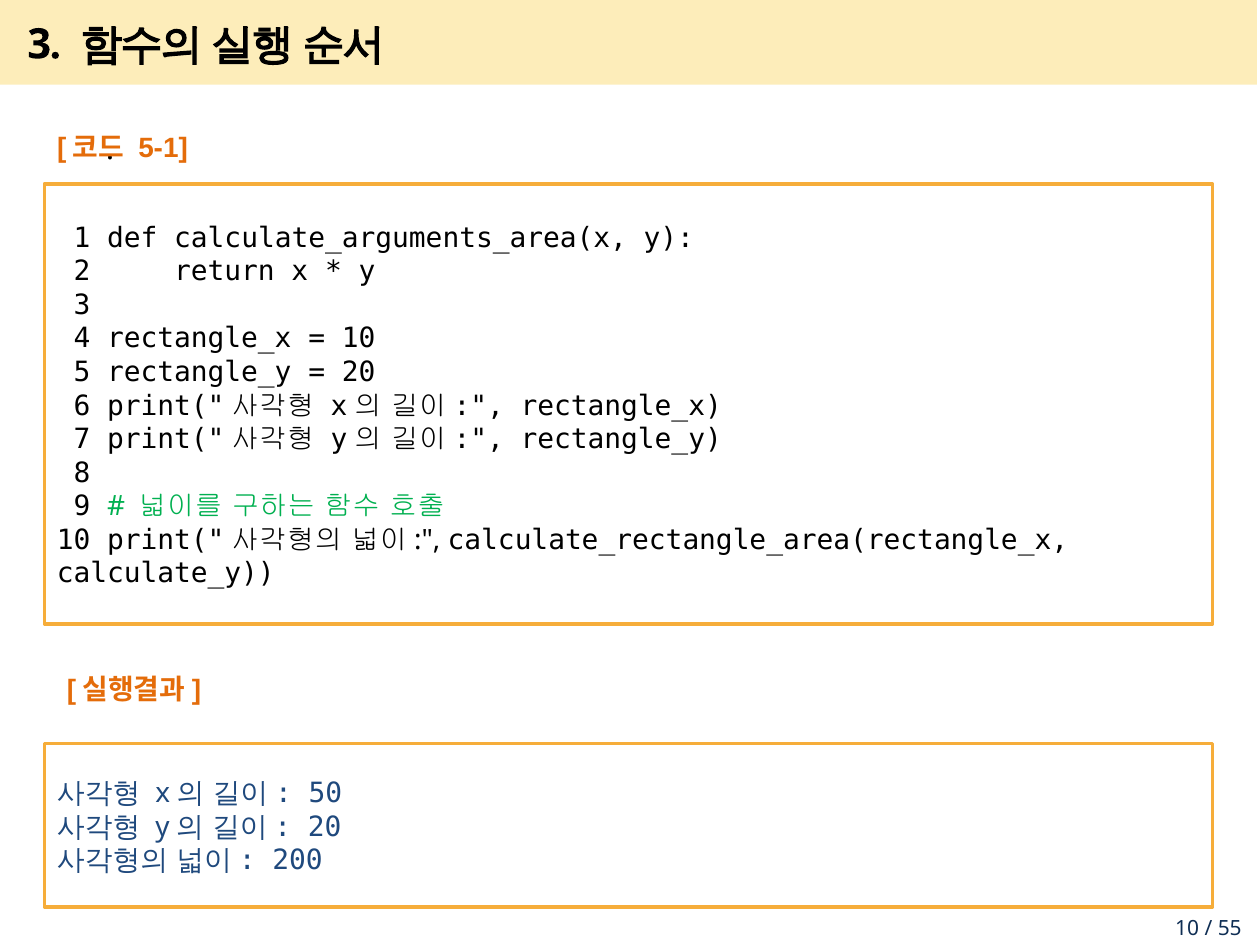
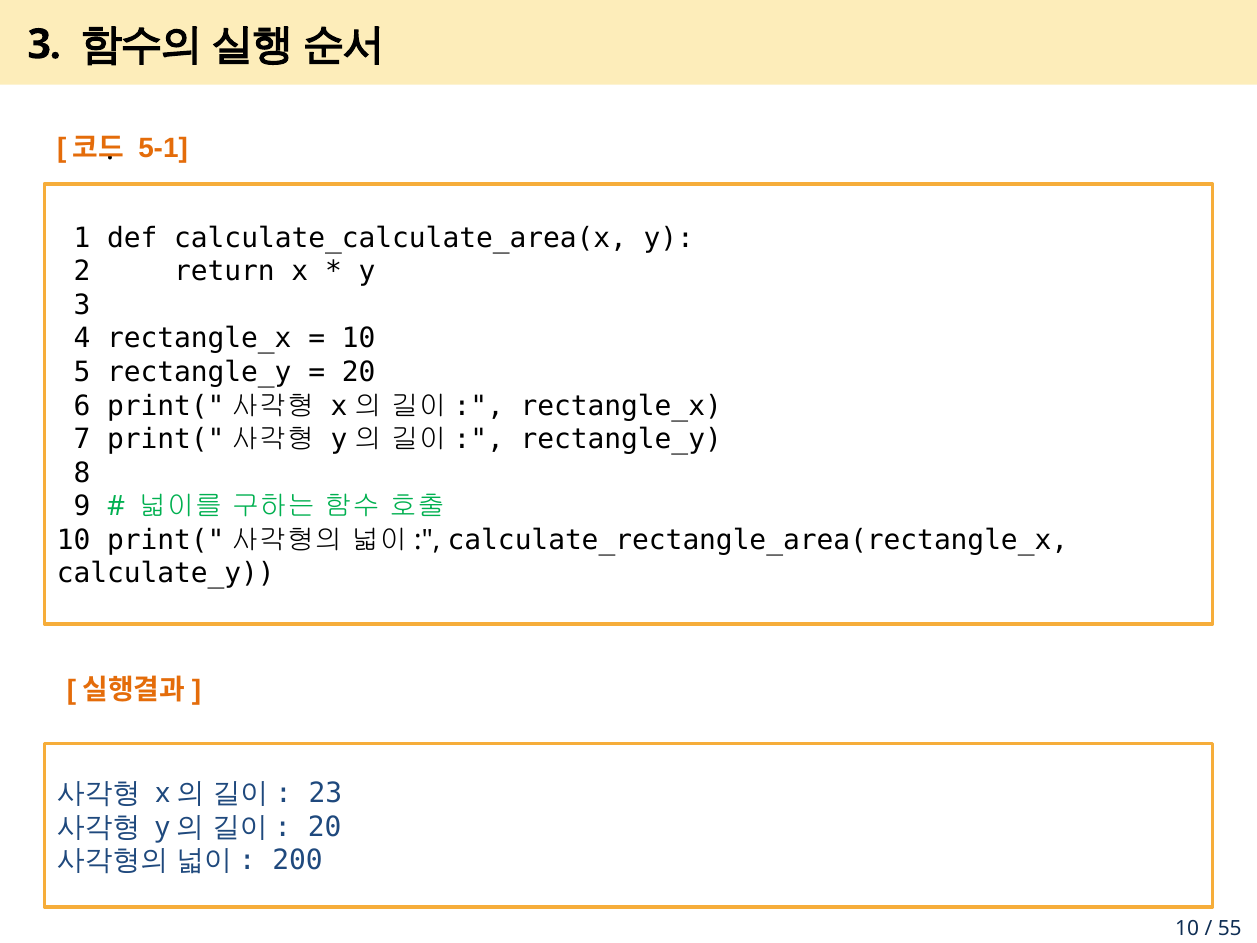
calculate_arguments_area(x: calculate_arguments_area(x -> calculate_calculate_area(x (401, 238)
50: 50 -> 23 (325, 794)
